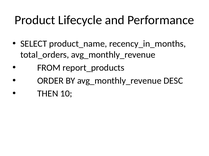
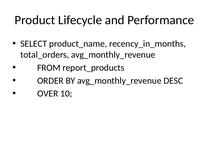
THEN: THEN -> OVER (48, 94)
